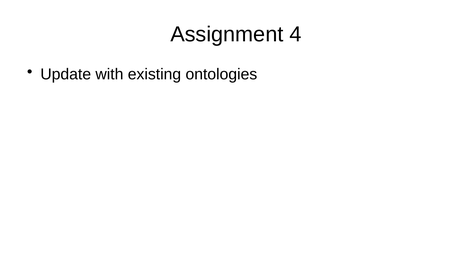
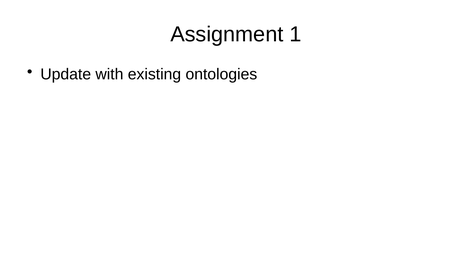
4: 4 -> 1 (295, 34)
